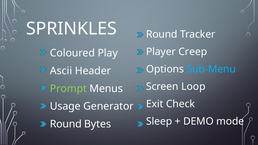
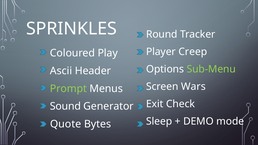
Sub-Menu colour: light blue -> light green (211, 69)
Loop: Loop -> Wars (193, 87)
Usage: Usage -> Sound (65, 106)
Round: Round -> Quote (66, 124)
